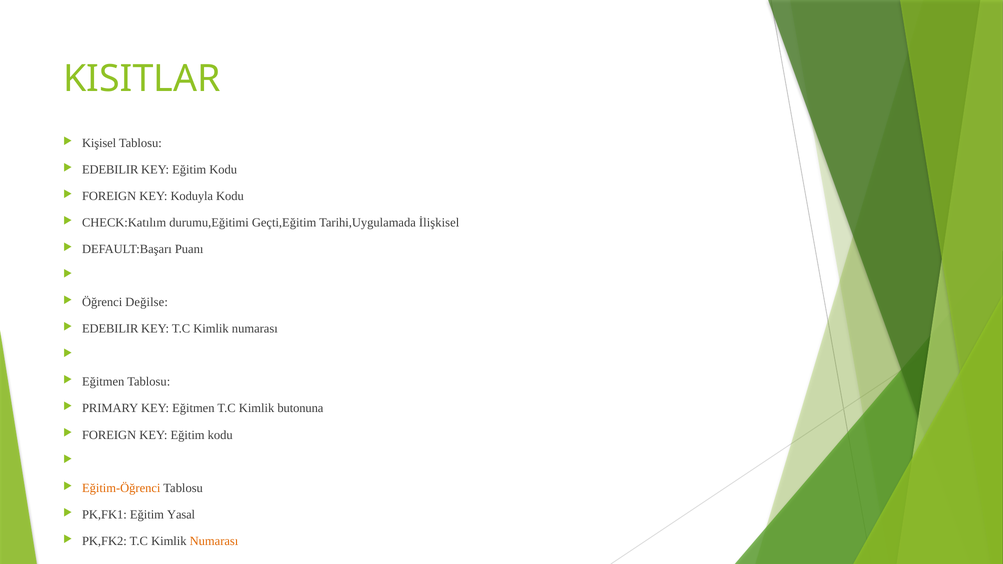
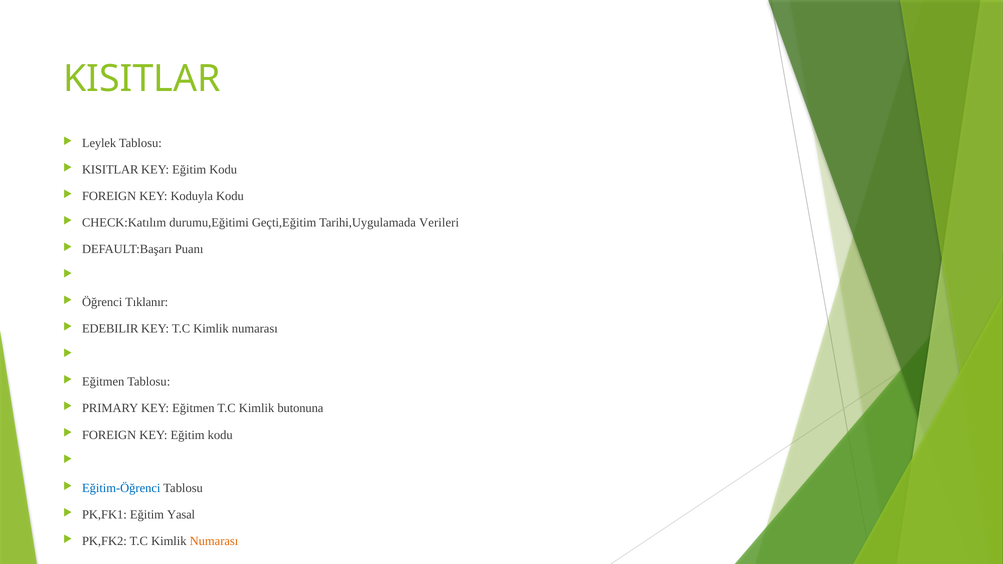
Kişisel: Kişisel -> Leylek (99, 143)
EDEBILIR: EDEBILIR -> KISITLAR (110, 170)
İlişkisel: İlişkisel -> Verileri (439, 223)
Değilse: Değilse -> Tıklanır (147, 302)
Eğitim-Öğrenci colour: orange -> blue (121, 488)
